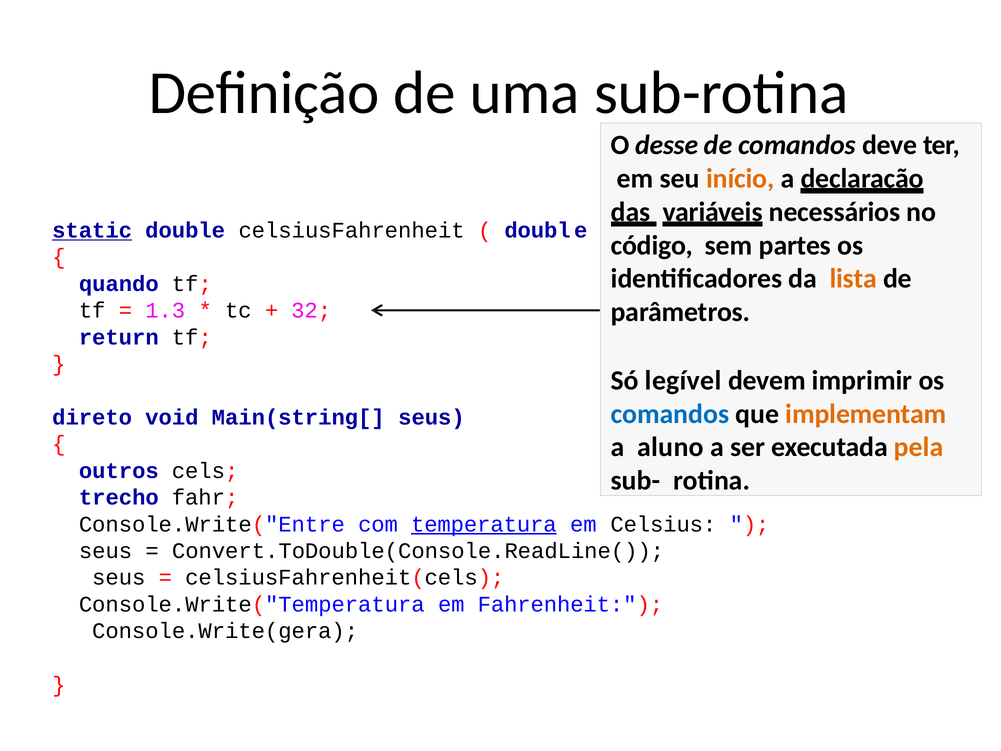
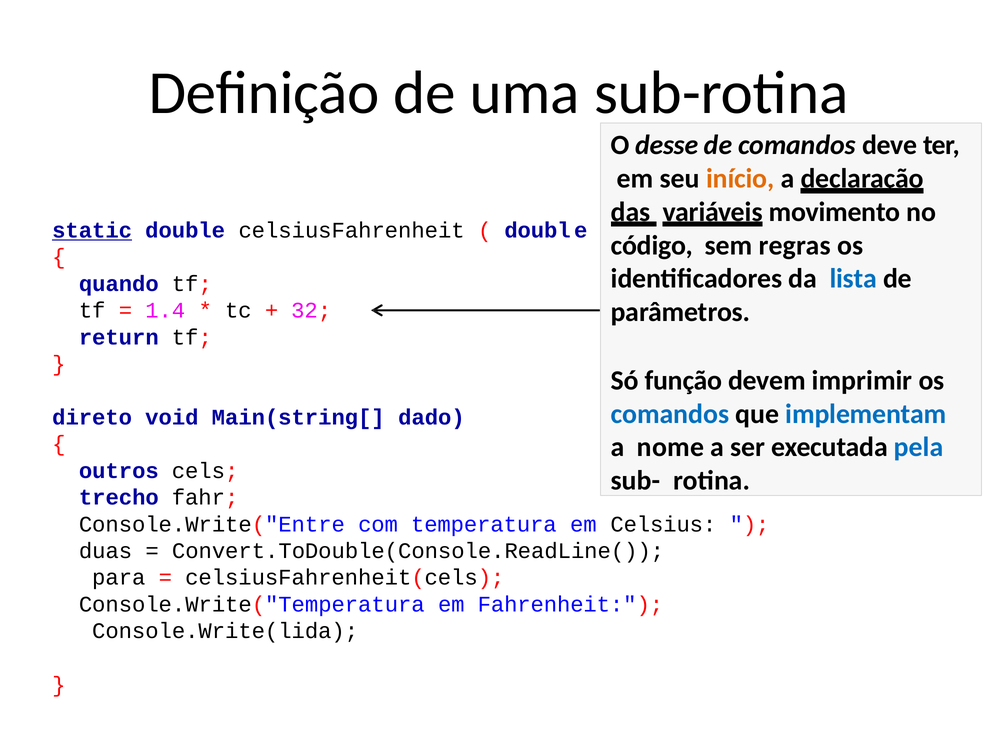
necessários: necessários -> movimento (835, 212)
partes: partes -> regras (795, 245)
lista colour: orange -> blue (853, 279)
1.3: 1.3 -> 1.4 (165, 310)
legível: legível -> função (683, 380)
implementam colour: orange -> blue (866, 414)
Main(string[ seus: seus -> dado (431, 417)
aluno: aluno -> nome (671, 447)
pela colour: orange -> blue (919, 447)
temperatura underline: present -> none (484, 524)
seus: seus -> duas (106, 551)
seus: seus -> para (119, 577)
Console.Write(gera: Console.Write(gera -> Console.Write(lida (225, 631)
